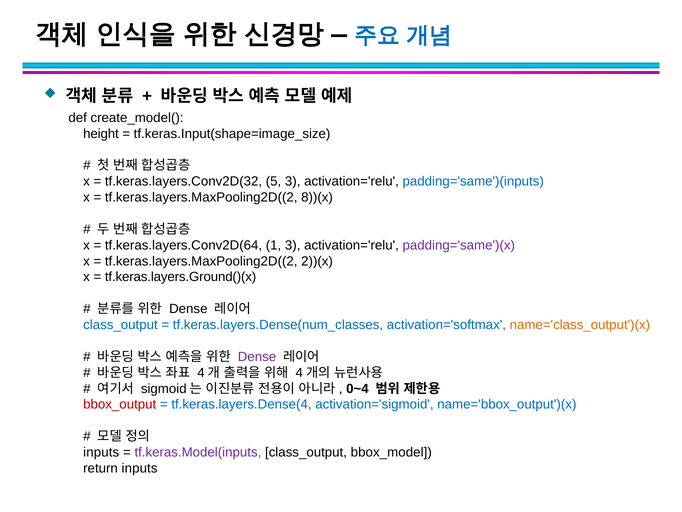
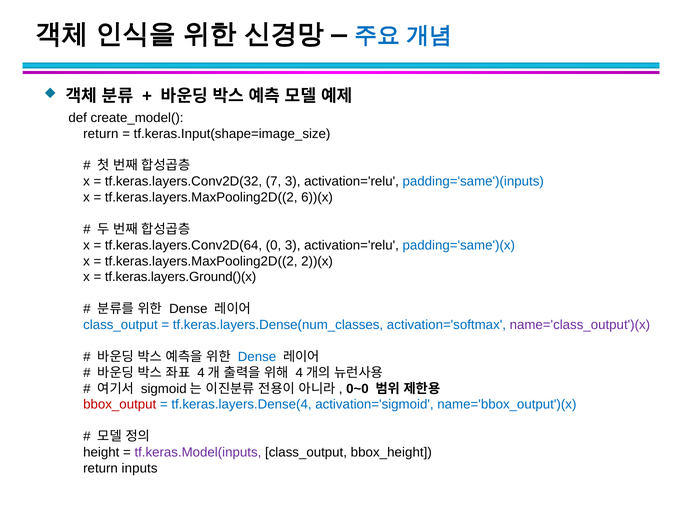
height: height -> return (101, 134)
5: 5 -> 7 (274, 181)
8))(x: 8))(x -> 6))(x (317, 197)
1: 1 -> 0 (274, 245)
padding='same')(x colour: purple -> blue (459, 245)
name='class_output')(x colour: orange -> purple (580, 325)
Dense colour: purple -> blue (257, 356)
0~4: 0~4 -> 0~0 (357, 388)
inputs: inputs -> height (101, 452)
bbox_model: bbox_model -> bbox_height (391, 452)
